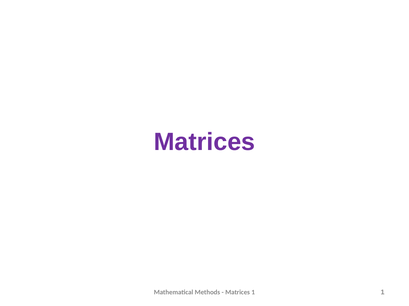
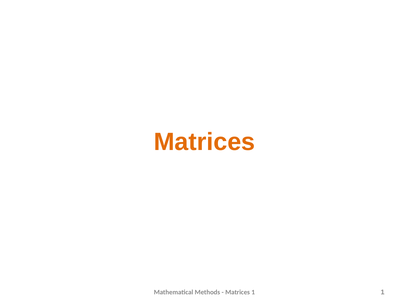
Matrices colour: purple -> orange (204, 142)
